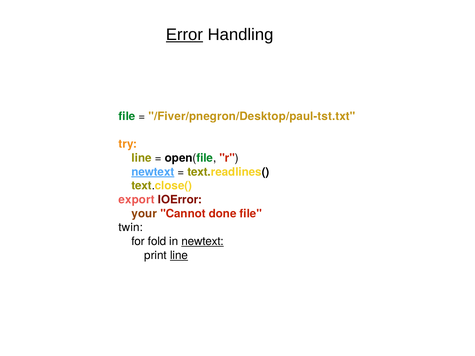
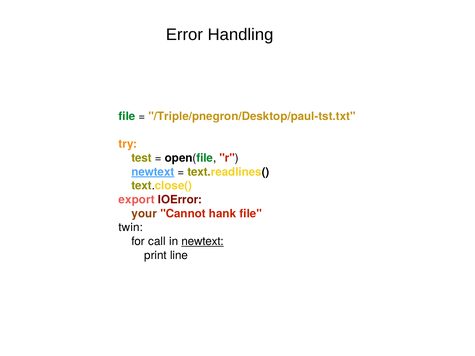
Error underline: present -> none (184, 35)
/Fiver/pnegron/Desktop/paul-tst.txt: /Fiver/pnegron/Desktop/paul-tst.txt -> /Triple/pnegron/Desktop/paul-tst.txt (252, 116)
line: line -> test (142, 158)
done: done -> hank (223, 214)
fold: fold -> call (157, 242)
line underline: present -> none (179, 255)
